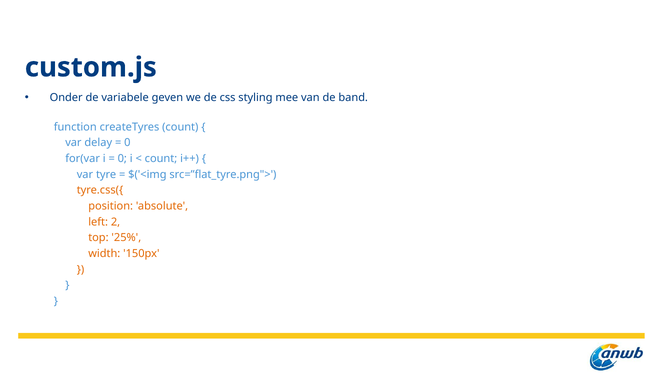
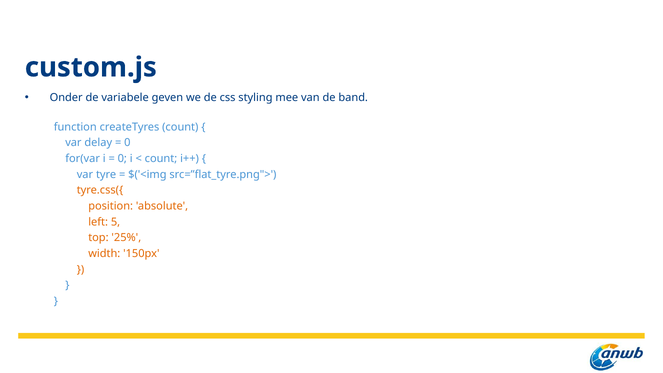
2: 2 -> 5 (116, 222)
